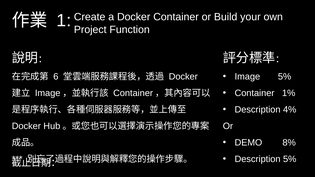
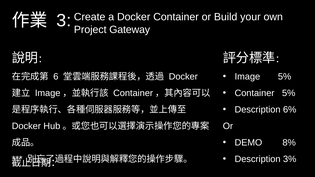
1: 1 -> 3 (64, 21)
Function: Function -> Gateway (130, 30)
Container 1%: 1% -> 5% (289, 93)
4%: 4% -> 6% (290, 110)
Description 5%: 5% -> 3% (290, 159)
